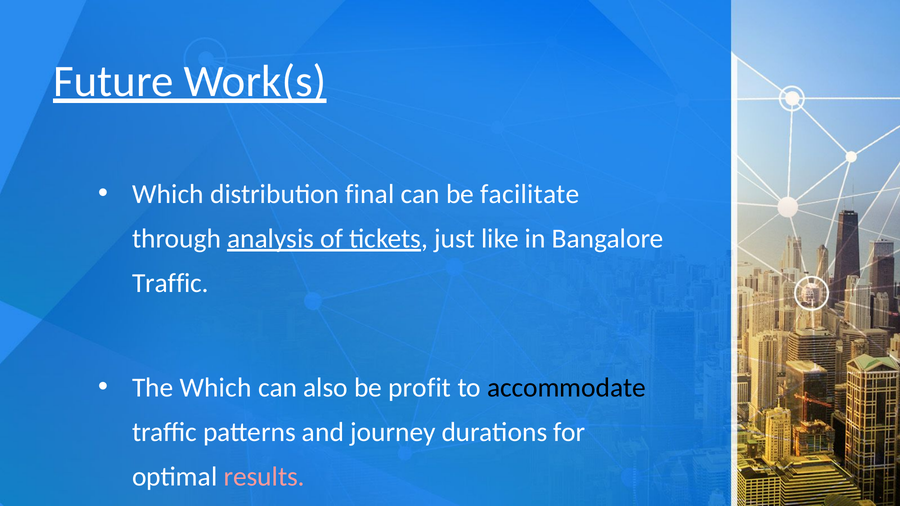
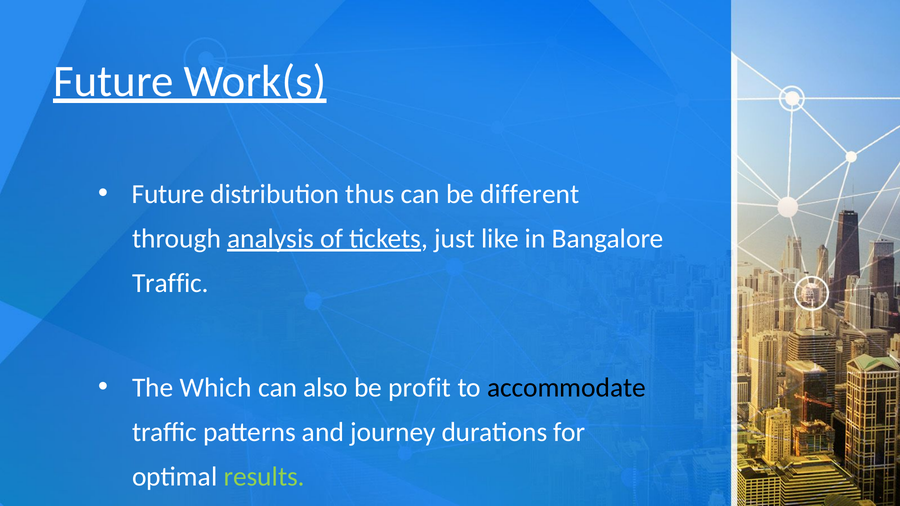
Which: Which -> Future (168, 194)
final: final -> thus (370, 194)
facilitate: facilitate -> different (530, 194)
results colour: pink -> light green (264, 477)
